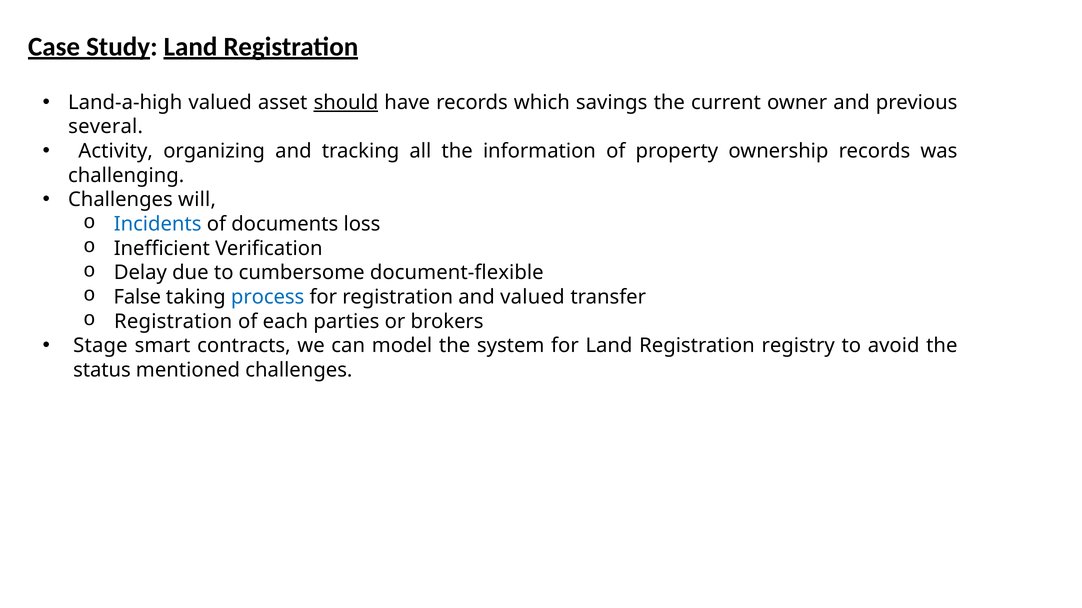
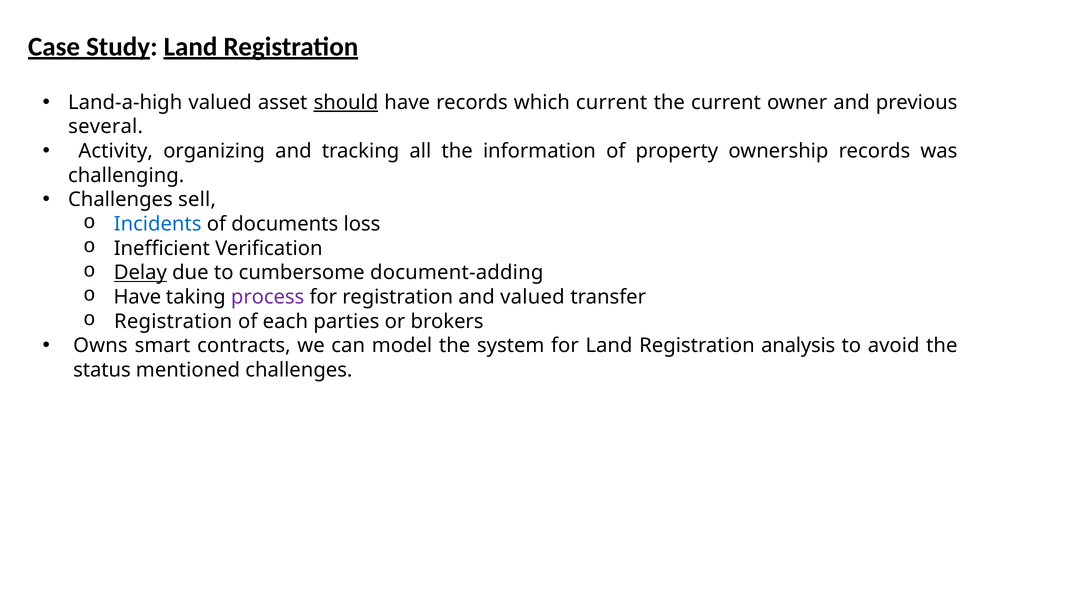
which savings: savings -> current (612, 103)
will: will -> sell (197, 200)
Delay underline: none -> present (140, 273)
document-flexible: document-flexible -> document-adding (457, 273)
False: False -> Have (137, 297)
process colour: blue -> purple (268, 297)
Stage: Stage -> Owns (100, 346)
registry: registry -> analysis (798, 346)
